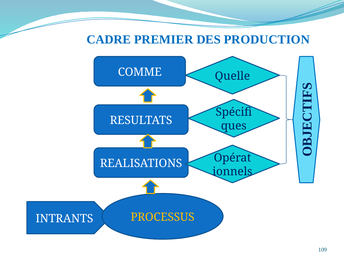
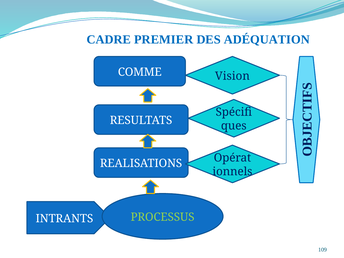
PRODUCTION: PRODUCTION -> ADÉQUATION (267, 40)
Quelle: Quelle -> Vision (232, 76)
PROCESSUS colour: yellow -> light green (163, 217)
